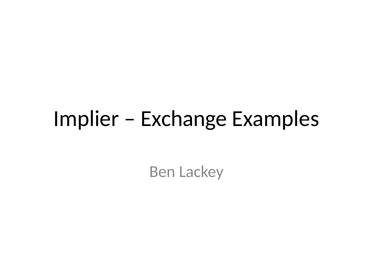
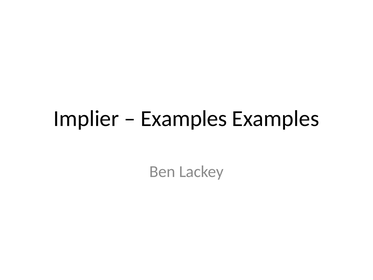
Exchange: Exchange -> Examples (184, 118)
